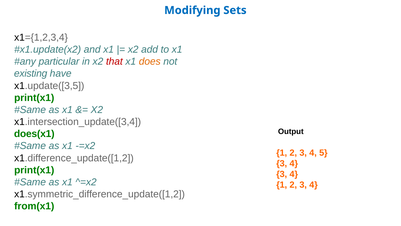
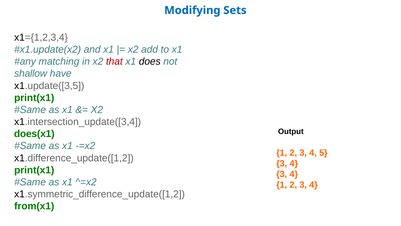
particular: particular -> matching (59, 61)
does colour: orange -> black (150, 61)
existing: existing -> shallow (31, 74)
